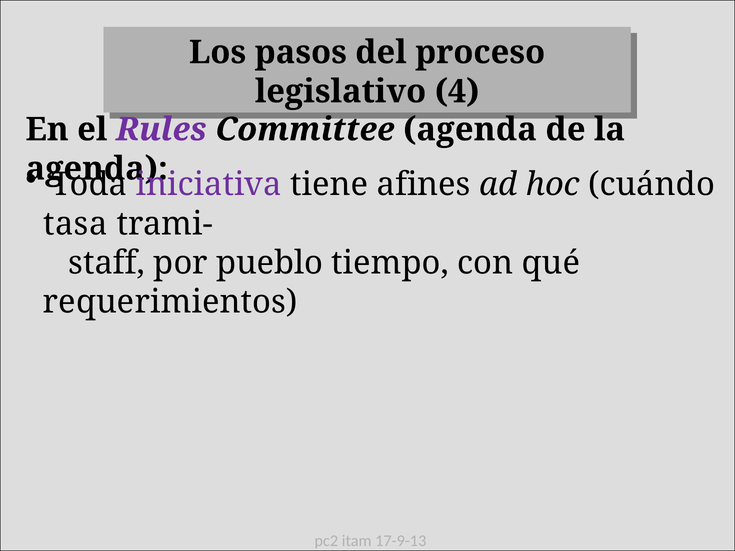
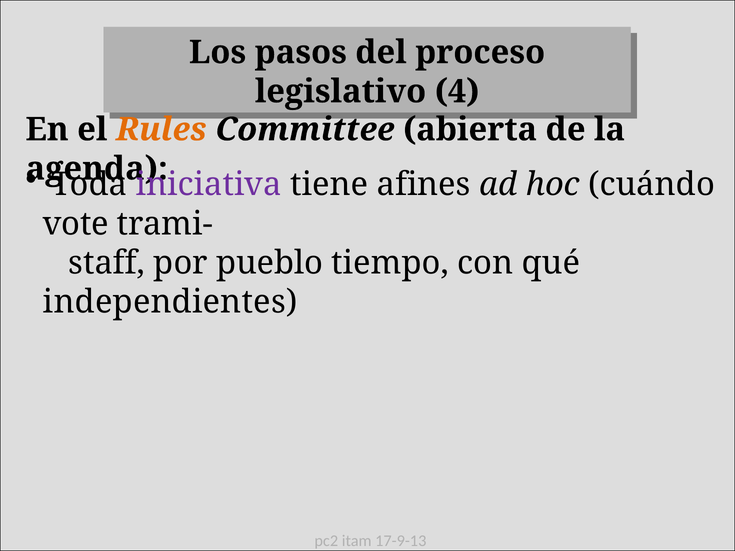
Rules colour: purple -> orange (161, 130)
Committee agenda: agenda -> abierta (470, 130)
tasa: tasa -> vote (76, 224)
requerimientos: requerimientos -> independientes (170, 302)
